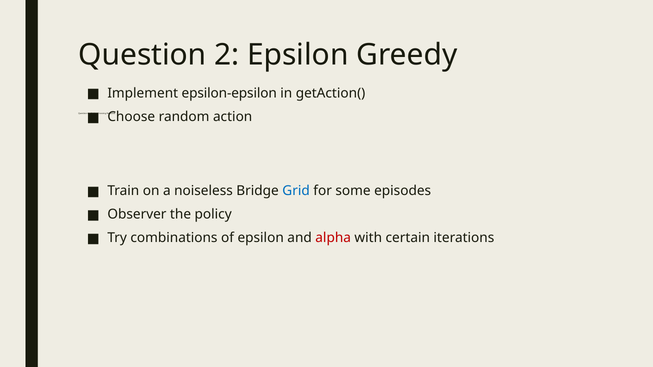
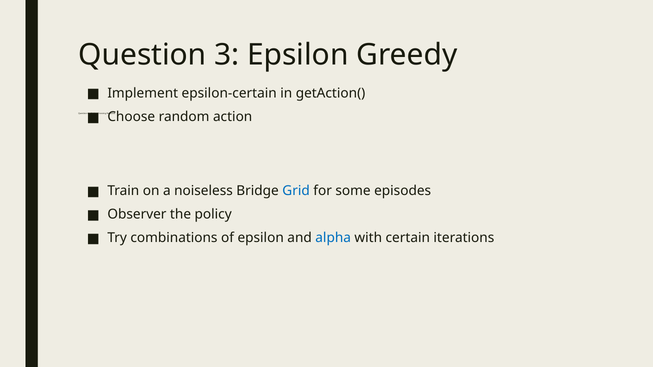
2: 2 -> 3 (227, 55)
epsilon-epsilon: epsilon-epsilon -> epsilon-certain (229, 93)
alpha colour: red -> blue (333, 238)
